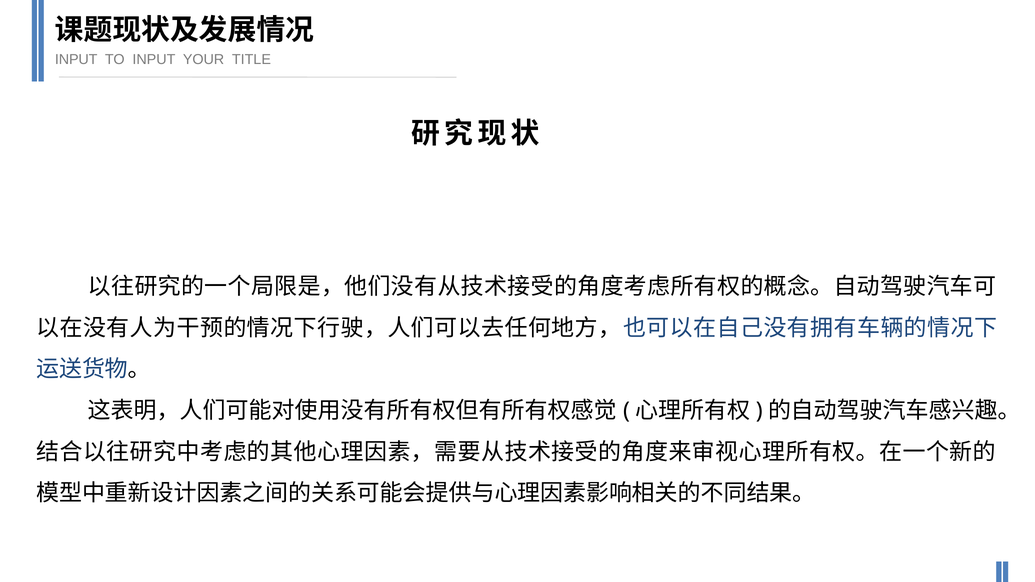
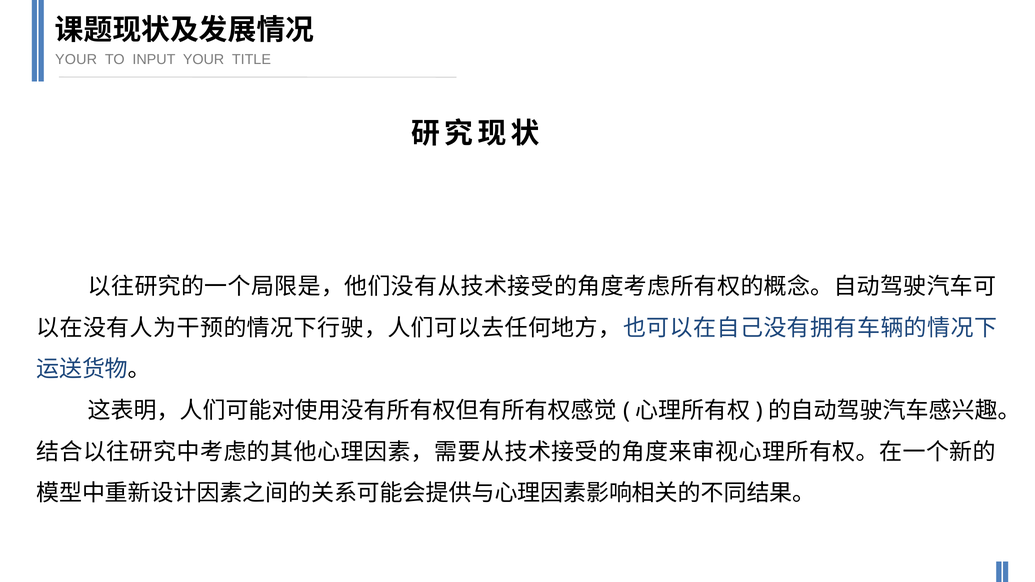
INPUT: INPUT -> YOUR (76, 59)
